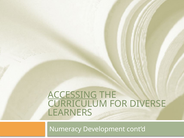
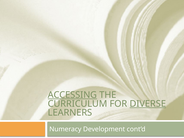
DIVERSE underline: none -> present (148, 104)
